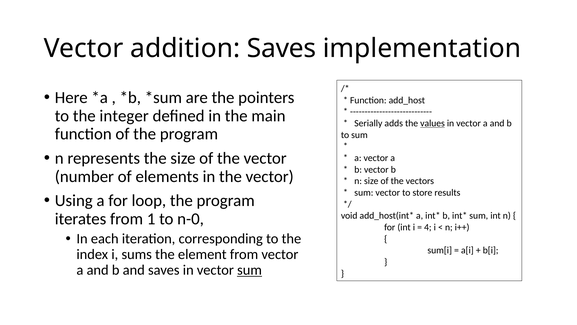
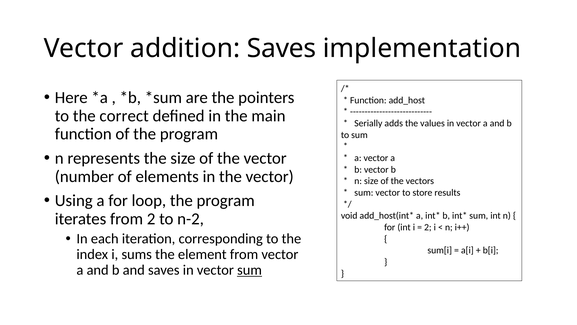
integer: integer -> correct (124, 116)
values underline: present -> none (433, 123)
from 1: 1 -> 2 (151, 219)
n-0: n-0 -> n-2 (191, 219)
4: 4 -> 2 (428, 227)
